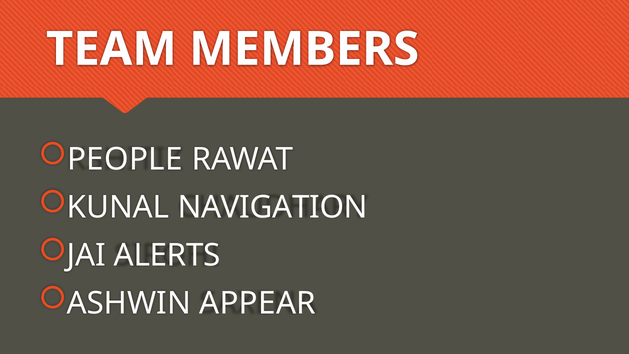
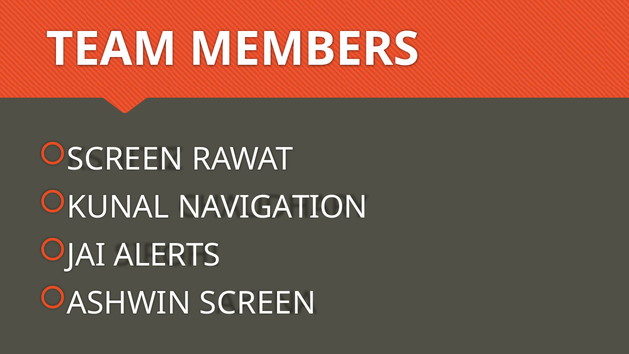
PEOPLE: PEOPLE -> SCREEN (125, 159)
ASHWIN APPEAR: APPEAR -> SCREEN (258, 303)
